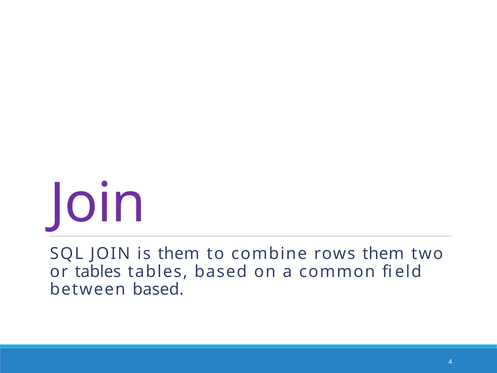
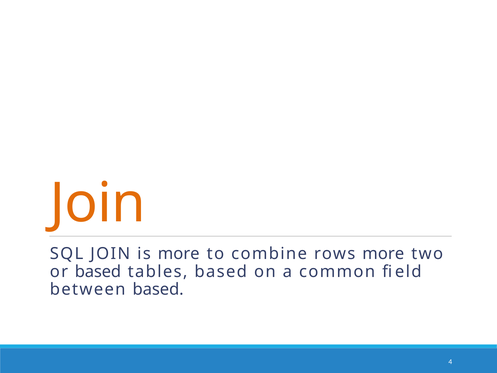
Join colour: purple -> orange (98, 203)
is them: them -> more (179, 254)
rows them: them -> more (383, 254)
or tables: tables -> based (98, 271)
